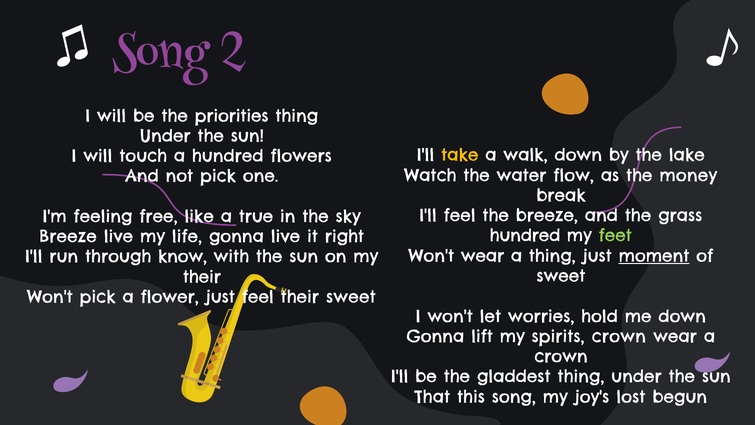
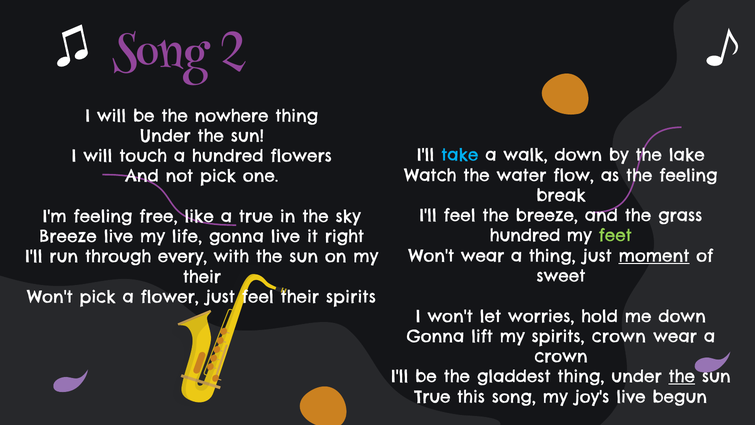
priorities: priorities -> nowhere (232, 116)
take colour: yellow -> light blue (460, 155)
the money: money -> feeling (688, 175)
know: know -> every (182, 257)
their sweet: sweet -> spirits (351, 297)
the underline: none -> present (682, 377)
That: That -> True (432, 397)
joy's lost: lost -> live (631, 397)
